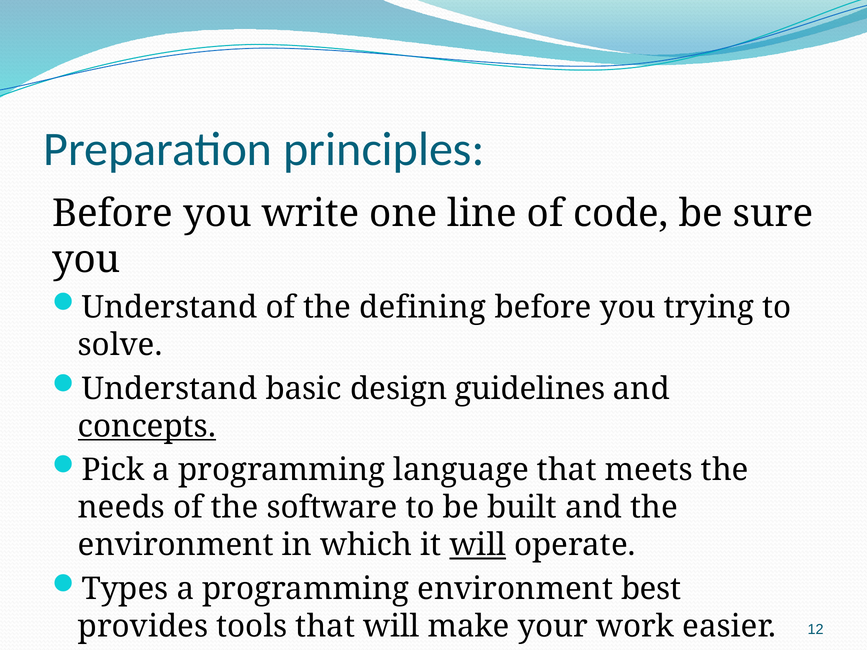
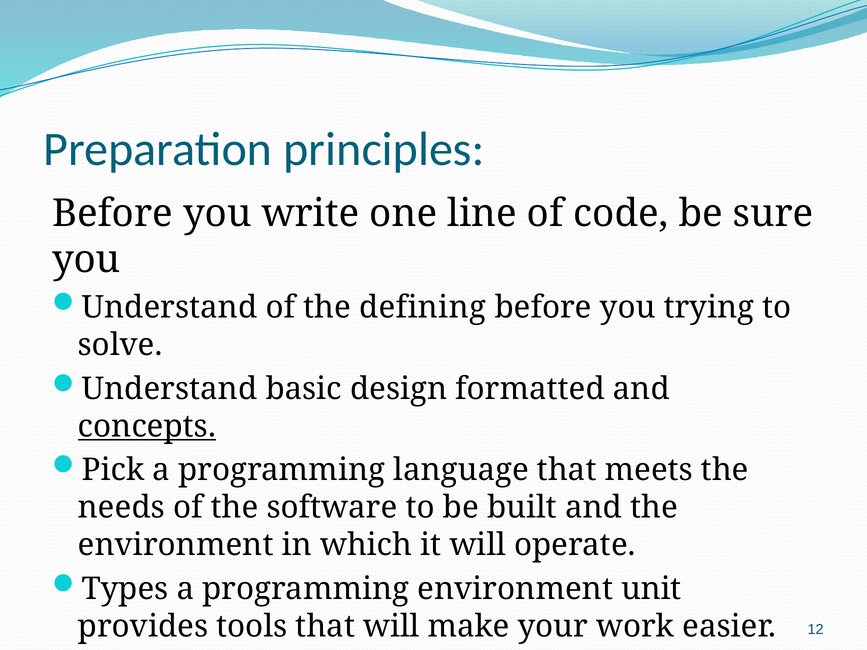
guidelines: guidelines -> formatted (530, 389)
will underline: present -> none (478, 545)
environment best: best -> unit (651, 589)
